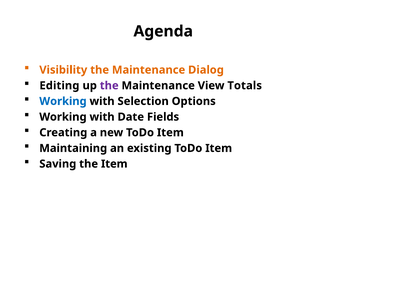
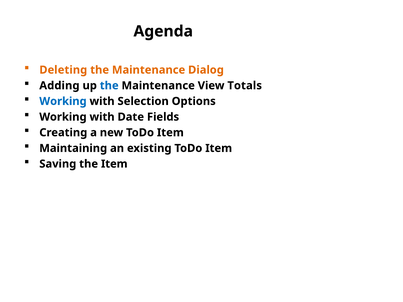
Visibility: Visibility -> Deleting (63, 70)
Editing: Editing -> Adding (59, 86)
the colour: purple -> blue (109, 86)
